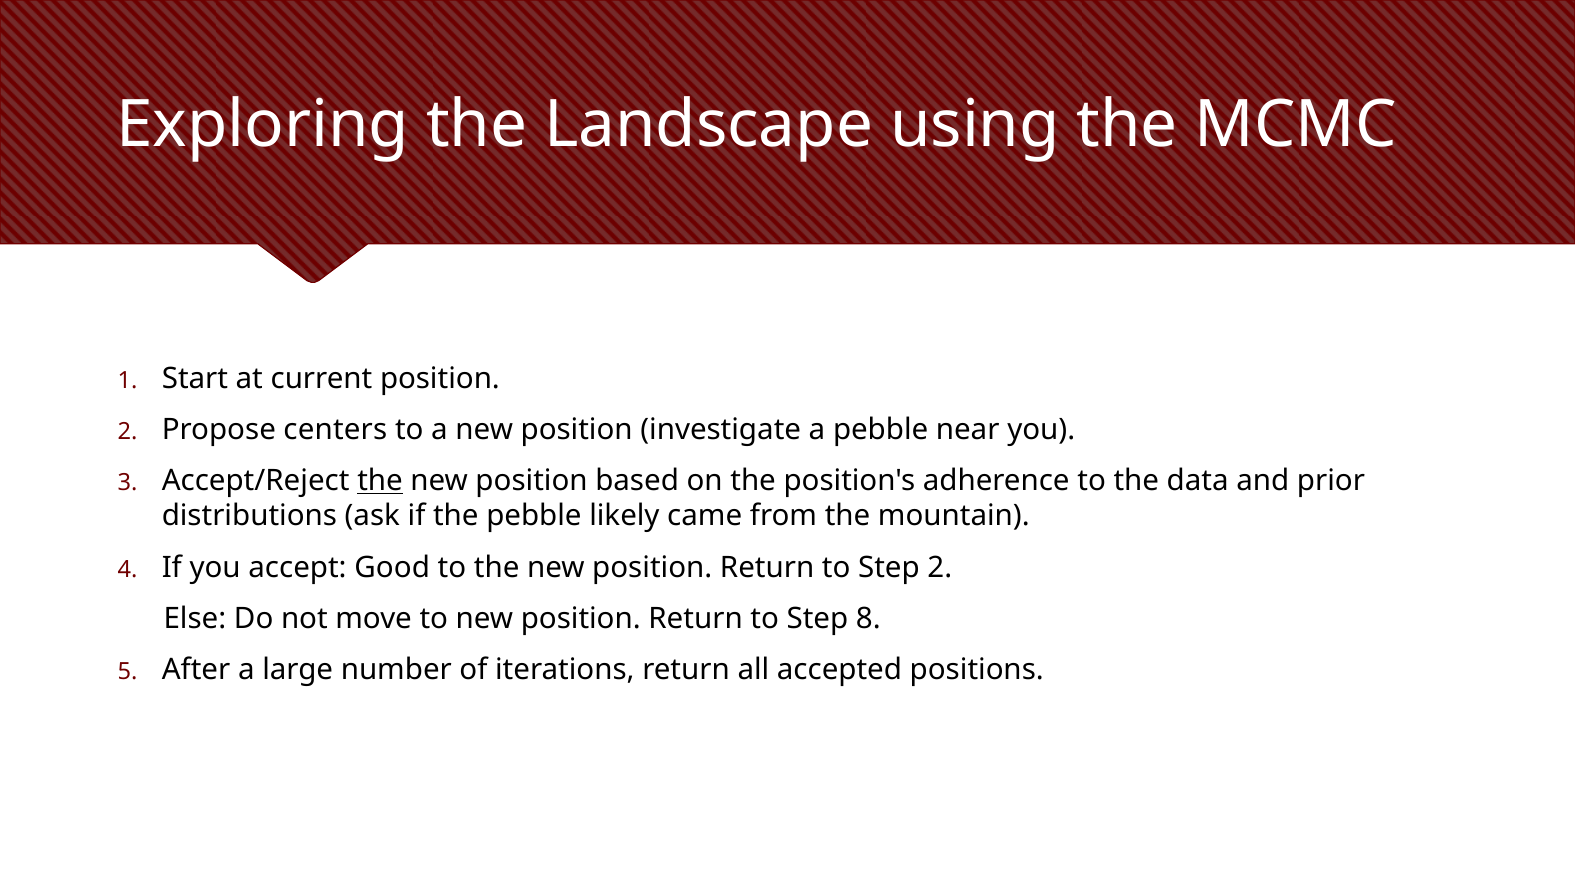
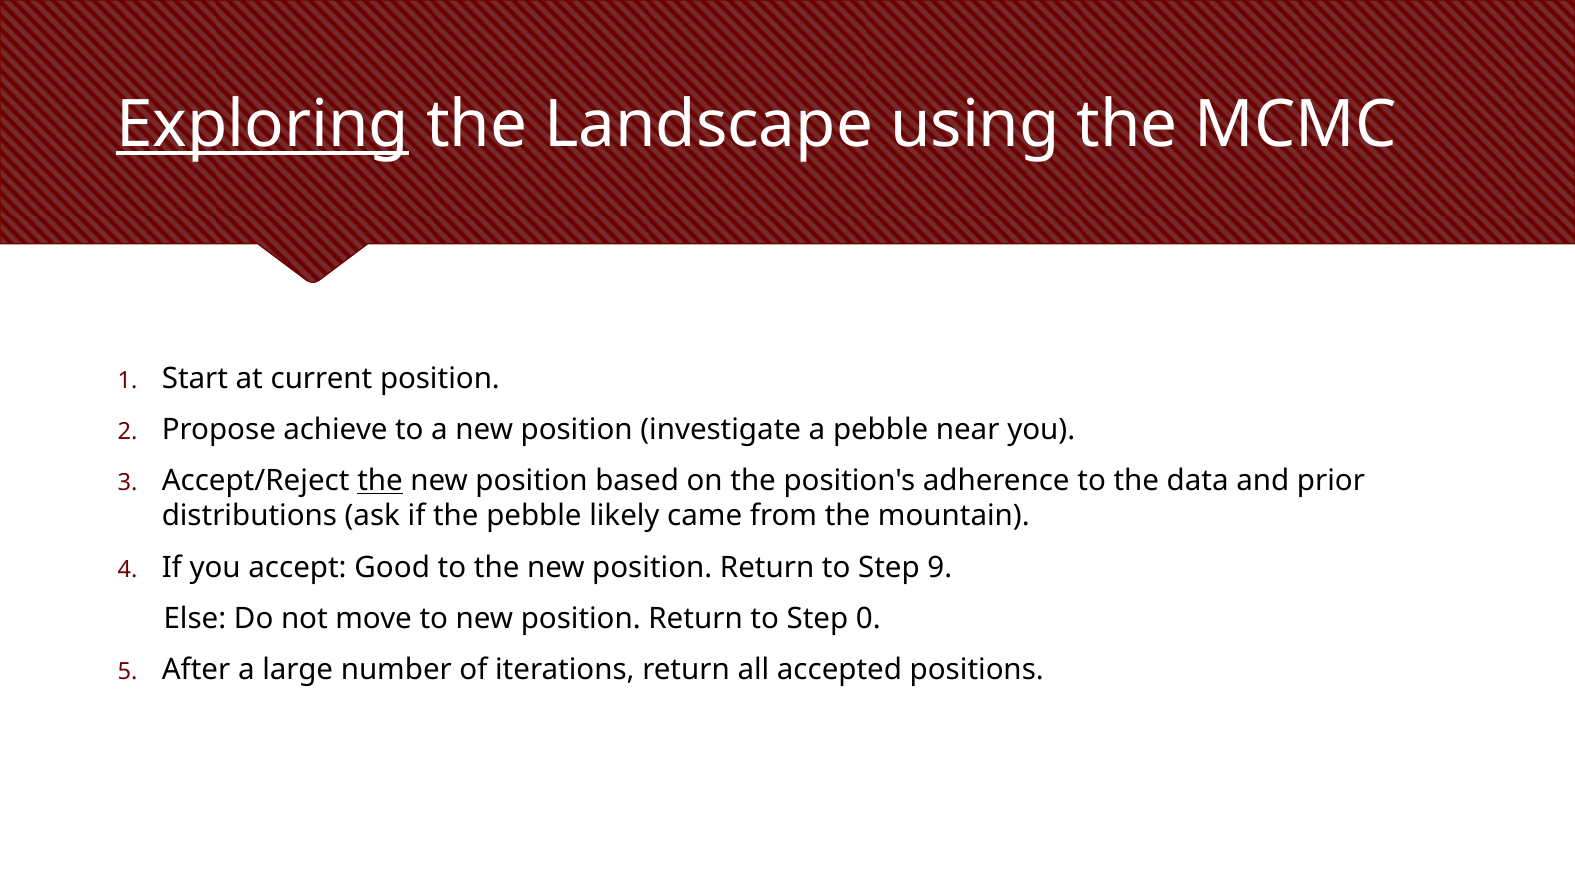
Exploring underline: none -> present (263, 125)
centers: centers -> achieve (335, 429)
Step 2: 2 -> 9 (940, 567)
8: 8 -> 0 (868, 618)
